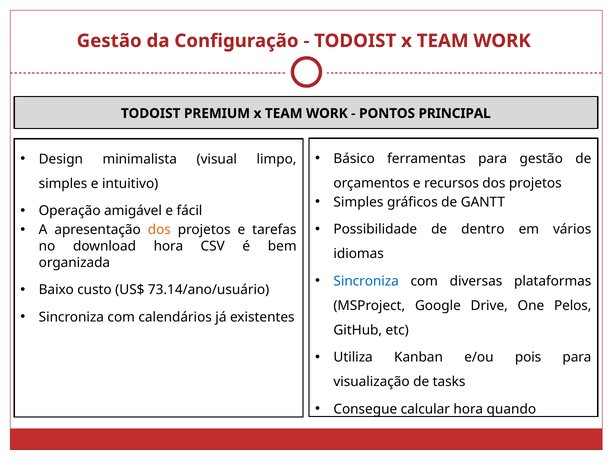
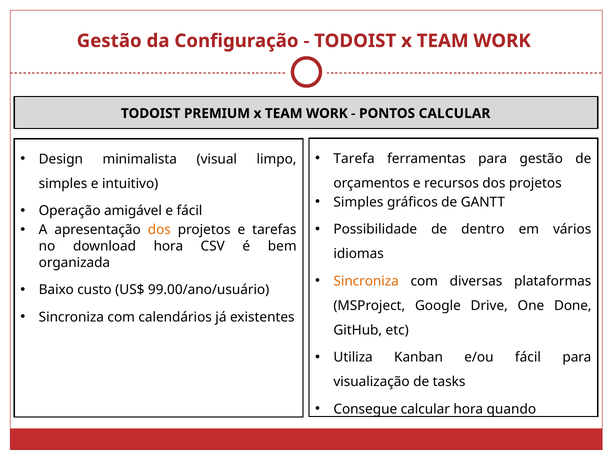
PONTOS PRINCIPAL: PRINCIPAL -> CALCULAR (454, 113)
Básico: Básico -> Tarefa (354, 158)
Sincroniza colour: blue -> orange (366, 281)
73.14/ano/usuário: 73.14/ano/usuário -> 99.00/ano/usuário (209, 290)
Pelos: Pelos -> Done (573, 305)
e/ou pois: pois -> fácil (528, 357)
